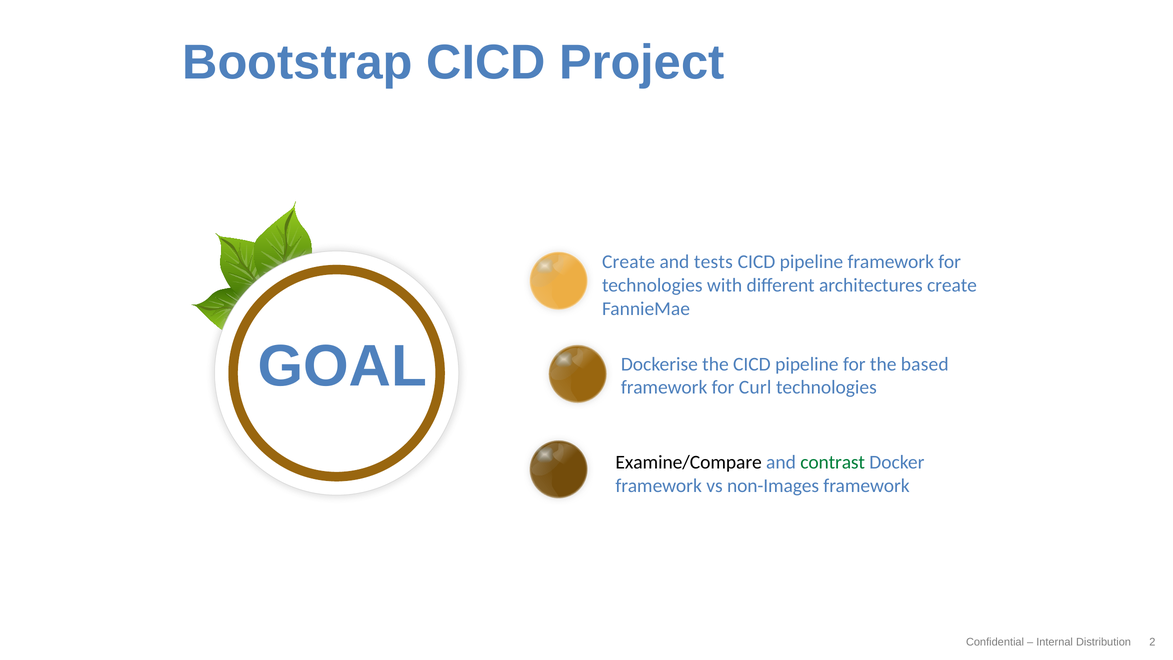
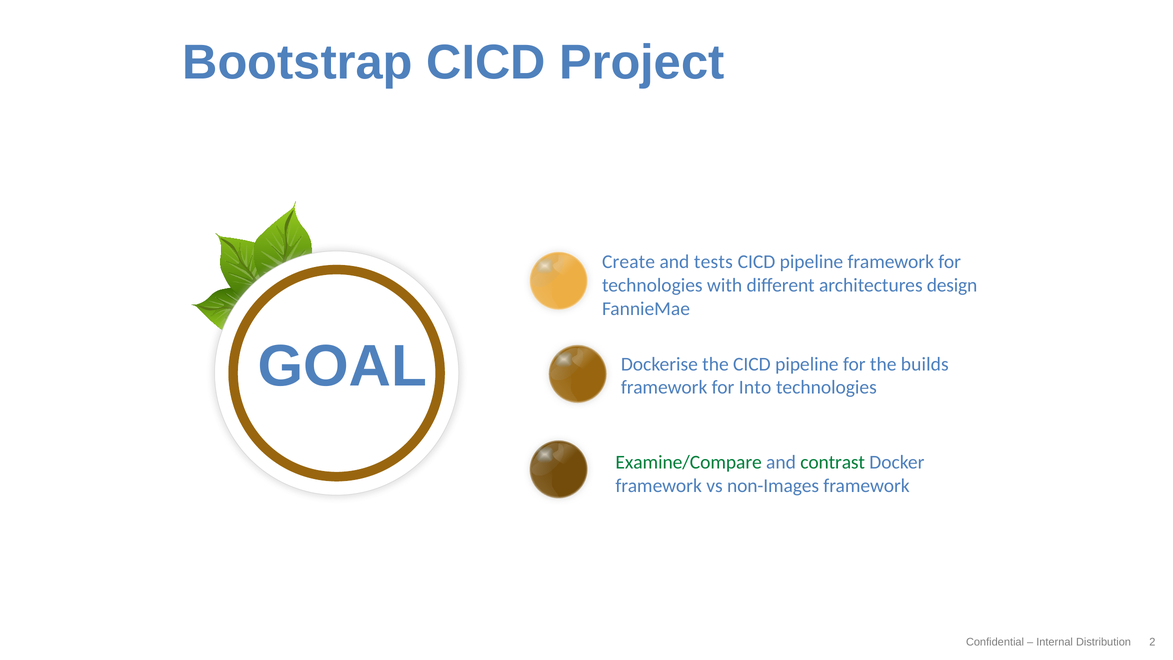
architectures create: create -> design (952, 285)
based: based -> builds (925, 364)
Curl: Curl -> Into (755, 387)
Examine/Compare colour: black -> green (689, 462)
